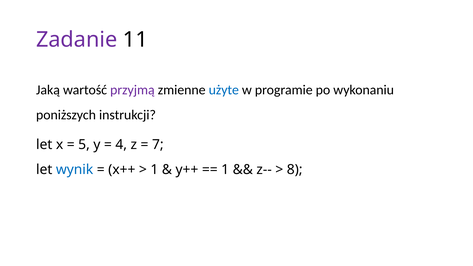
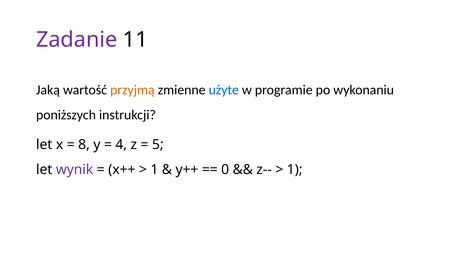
przyjmą colour: purple -> orange (132, 90)
5: 5 -> 8 (84, 145)
7: 7 -> 5 (158, 145)
wynik colour: blue -> purple (75, 170)
1: 1 -> 0 (225, 170)
8: 8 -> 1 (295, 170)
